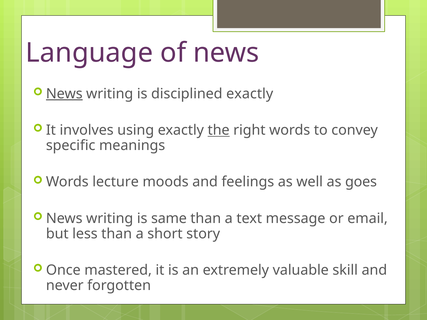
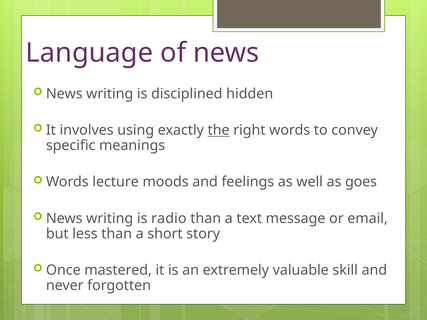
News underline: present -> none (64, 94)
disciplined exactly: exactly -> hidden (250, 94)
same: same -> radio (169, 218)
